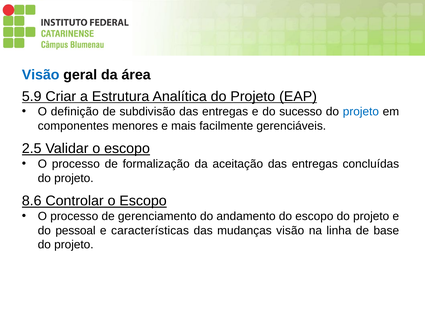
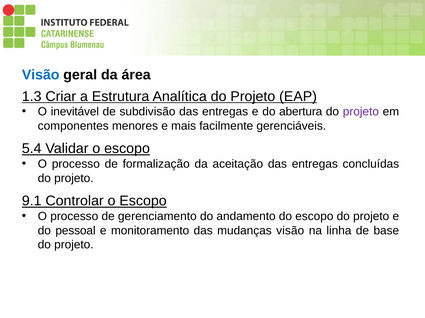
5.9: 5.9 -> 1.3 (32, 97)
definição: definição -> inevitável (75, 112)
sucesso: sucesso -> abertura (301, 112)
projeto colour: blue -> purple (361, 112)
2.5: 2.5 -> 5.4 (32, 149)
8.6: 8.6 -> 9.1 (32, 201)
características: características -> monitoramento (150, 231)
